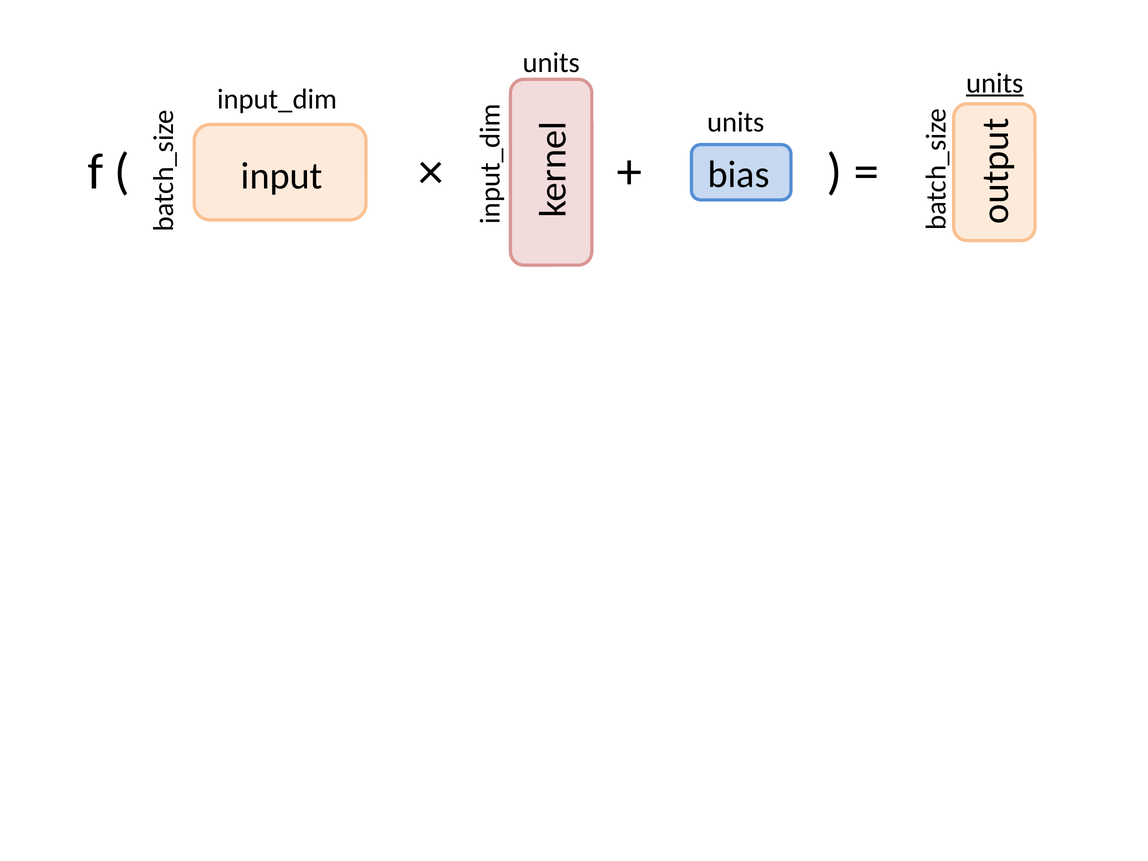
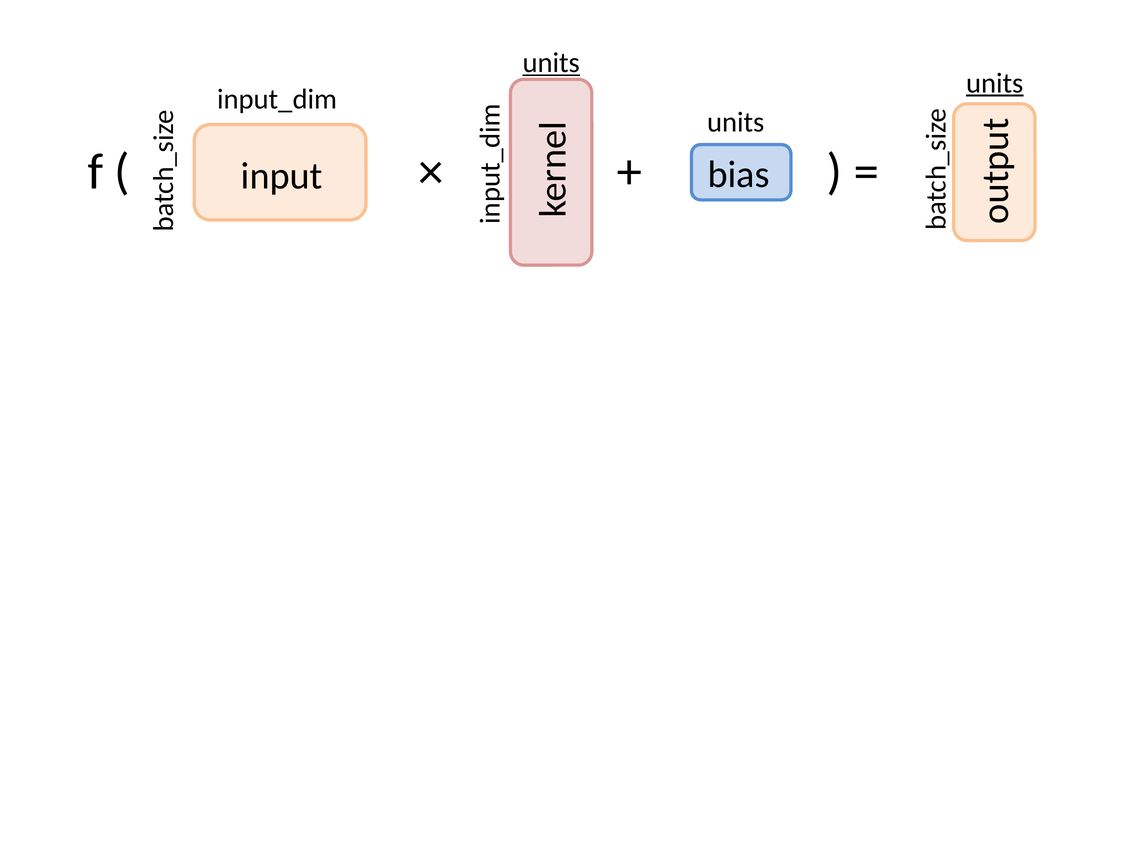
units underline: none -> present (551, 63)
